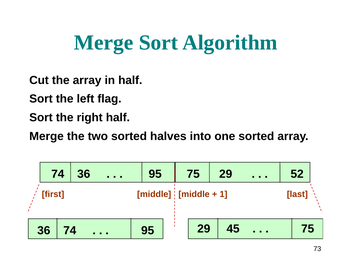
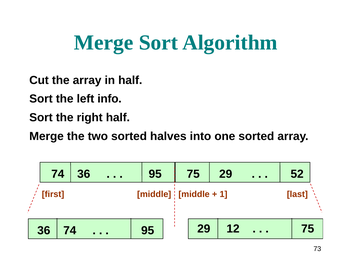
flag: flag -> info (110, 99)
45: 45 -> 12 (233, 229)
